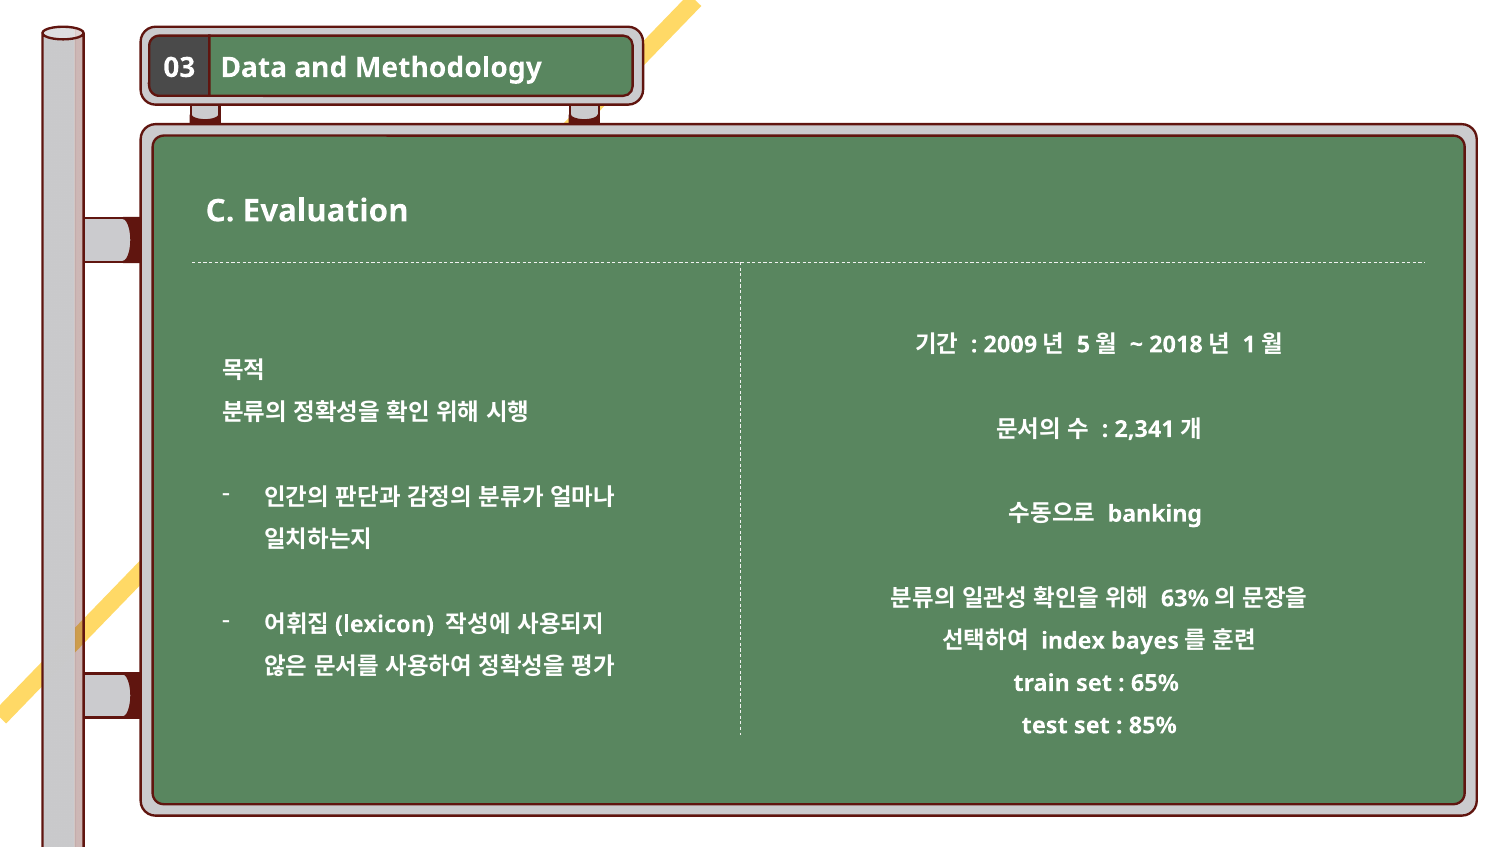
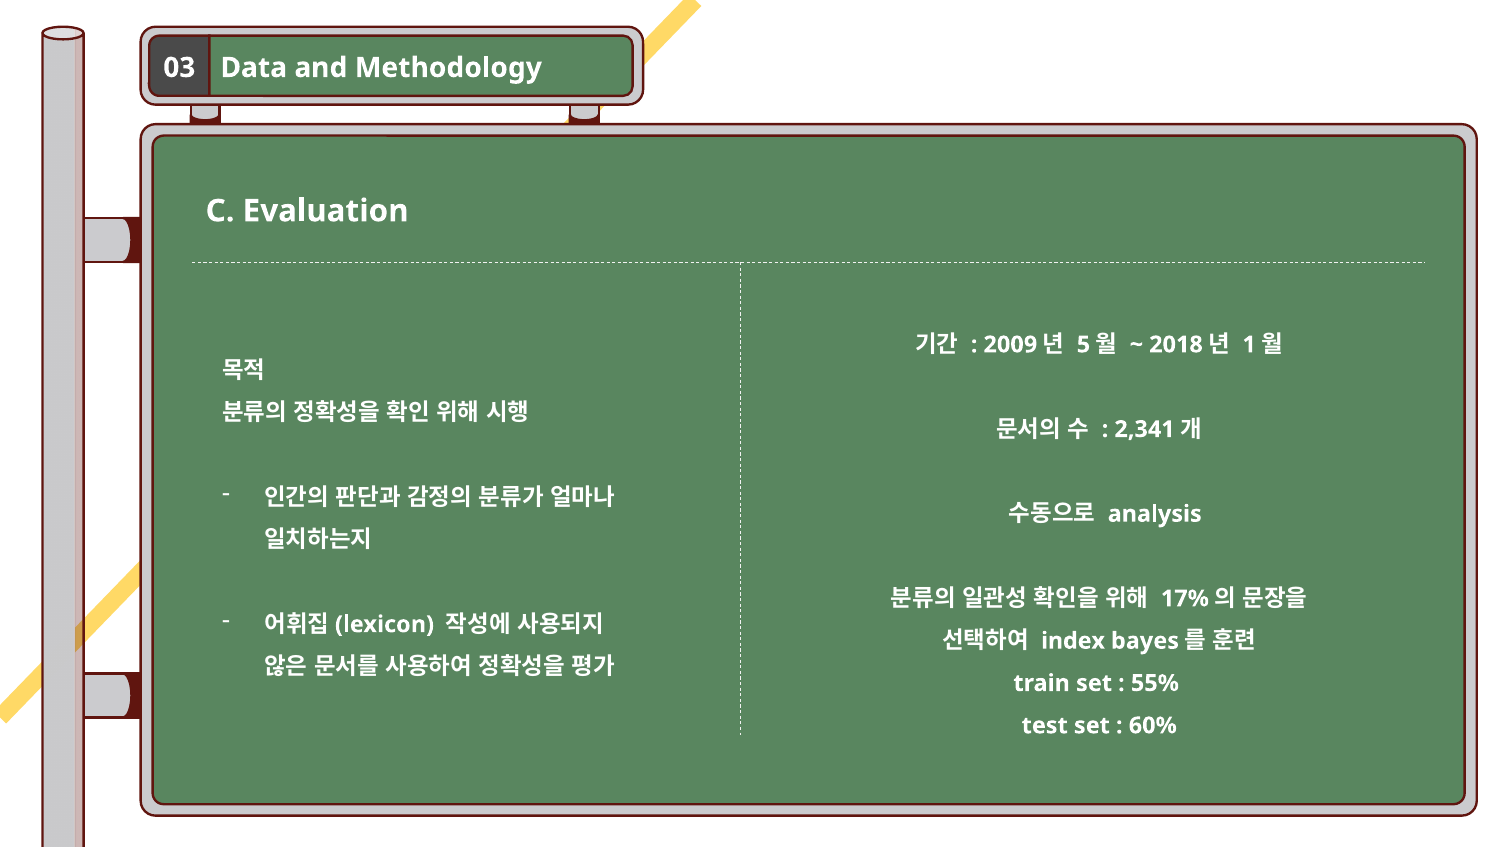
banking: banking -> analysis (1155, 514)
63%: 63% -> 17% (1185, 598)
65%: 65% -> 55% (1155, 683)
85%: 85% -> 60% (1153, 725)
